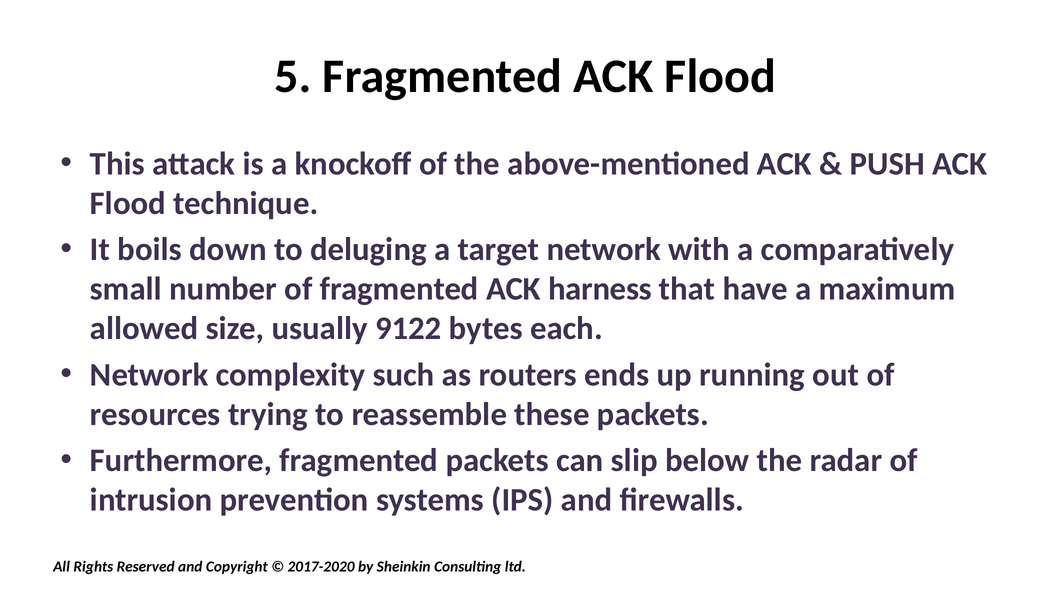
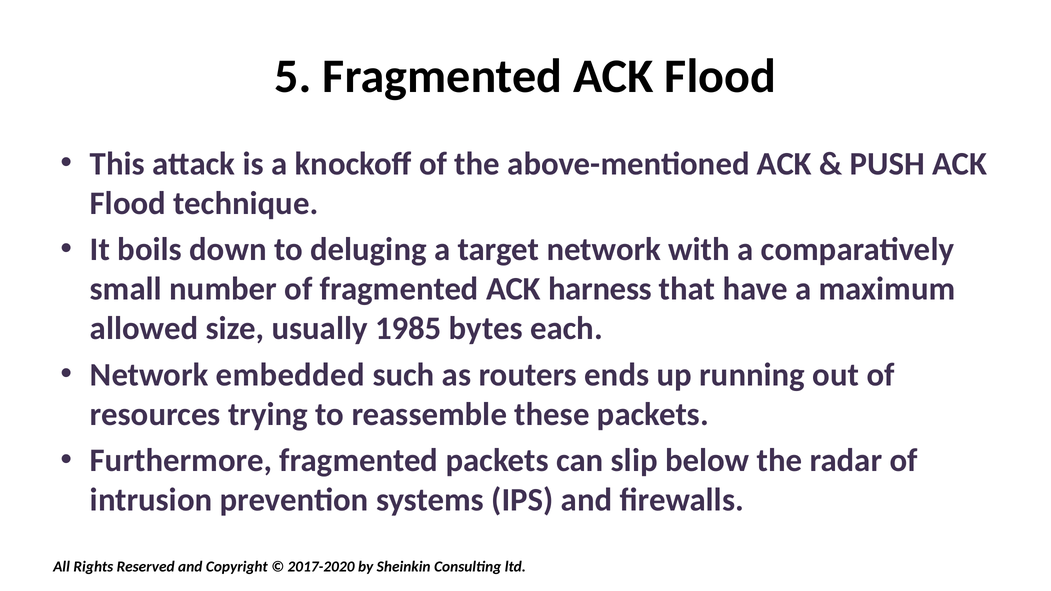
9122: 9122 -> 1985 (408, 329)
complexity: complexity -> embedded (290, 375)
